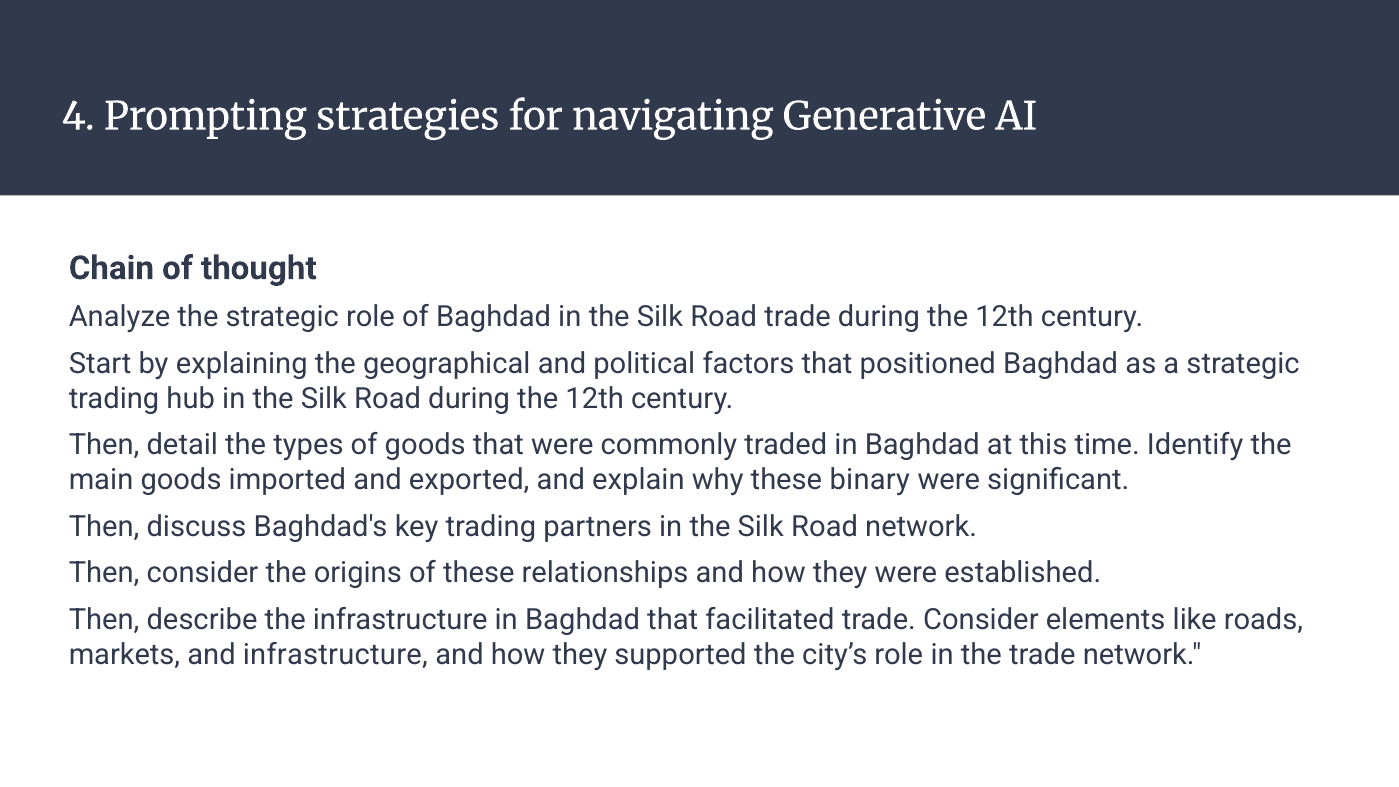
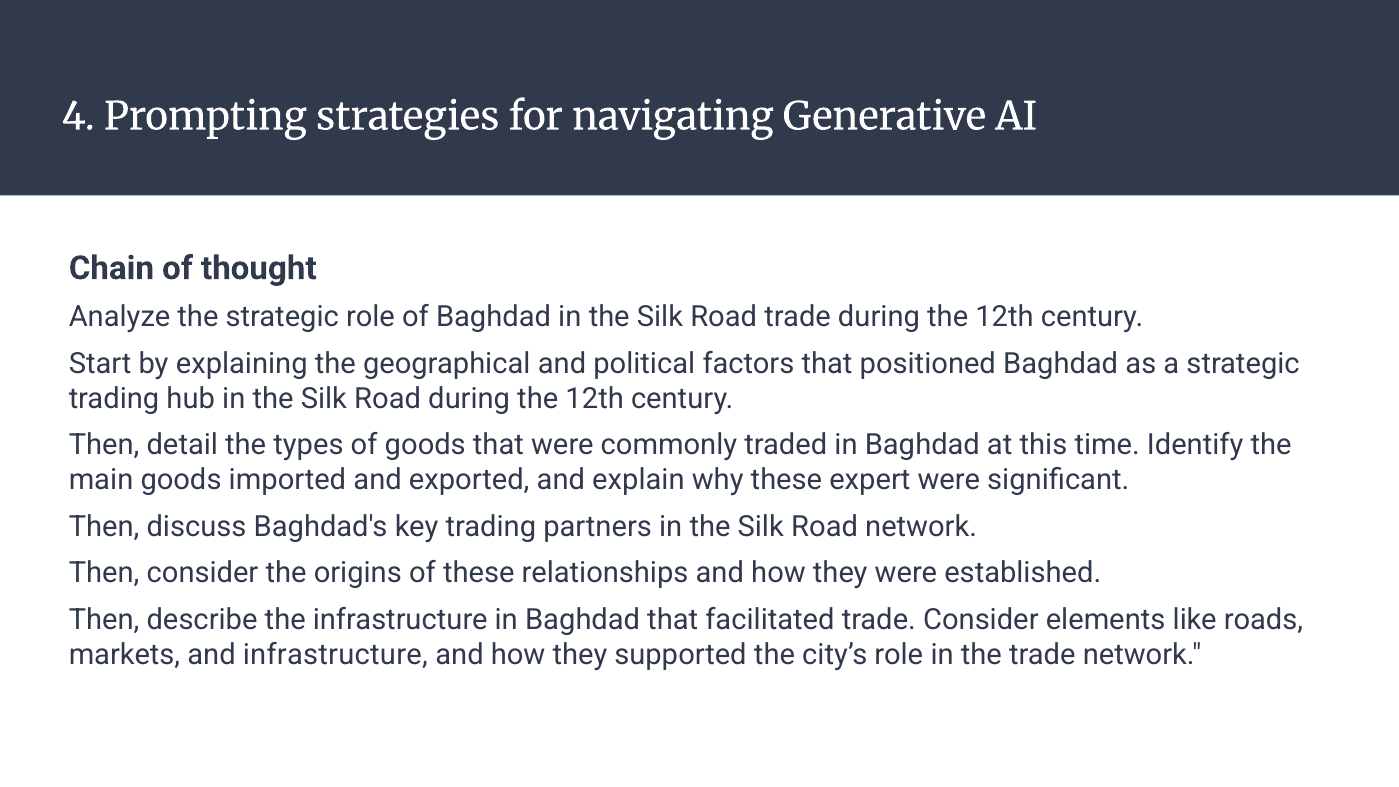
binary: binary -> expert (870, 480)
